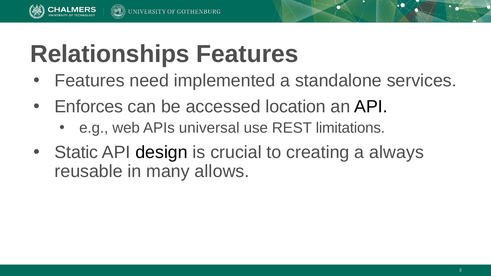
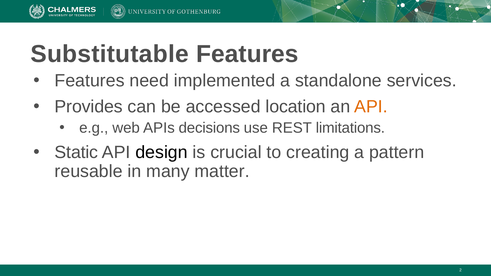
Relationships: Relationships -> Substitutable (110, 54)
Enforces: Enforces -> Provides (89, 107)
API colour: black -> orange (371, 107)
universal: universal -> decisions (209, 128)
always: always -> pattern (397, 152)
allows: allows -> matter (222, 171)
